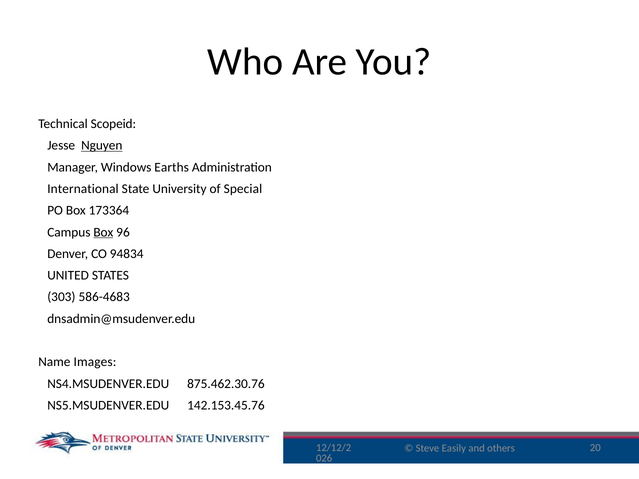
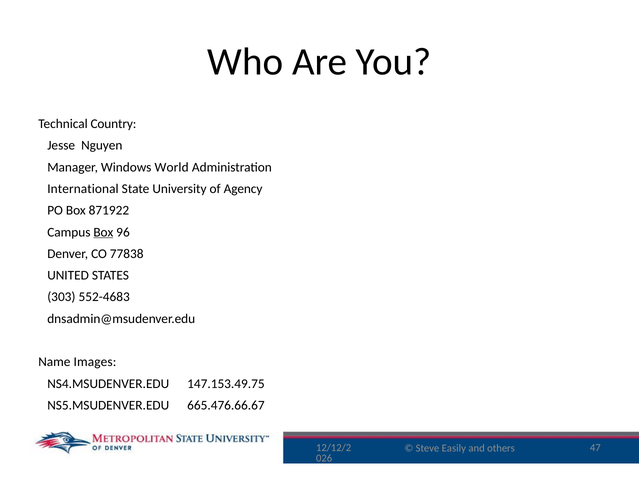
Scopeid: Scopeid -> Country (113, 124)
Nguyen underline: present -> none (102, 146)
Earths: Earths -> World (172, 167)
Special: Special -> Agency (243, 189)
173364: 173364 -> 871922 (109, 211)
94834: 94834 -> 77838 (127, 254)
586-4683: 586-4683 -> 552-4683 (104, 297)
875.462.30.76: 875.462.30.76 -> 147.153.49.75 (226, 384)
142.153.45.76: 142.153.45.76 -> 665.476.66.67 (226, 406)
20: 20 -> 47 (595, 448)
